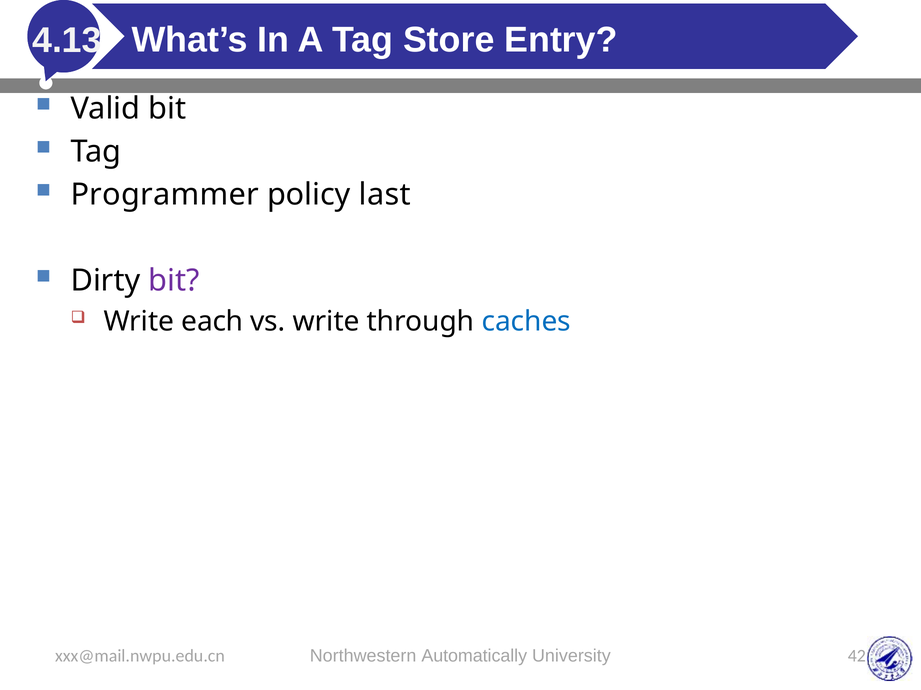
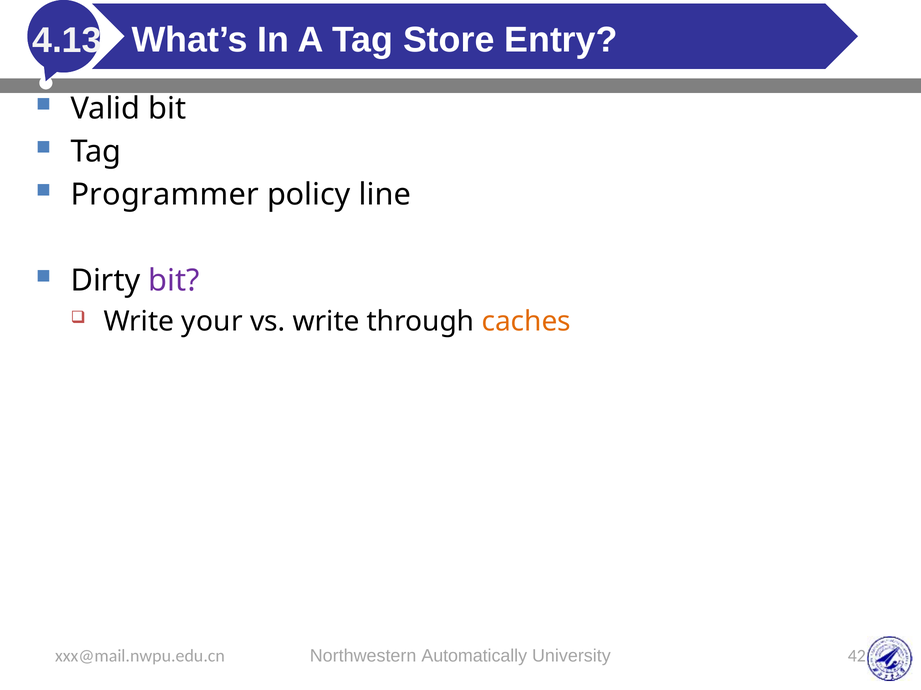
last: last -> line (385, 195)
each: each -> your (212, 322)
caches colour: blue -> orange (526, 322)
